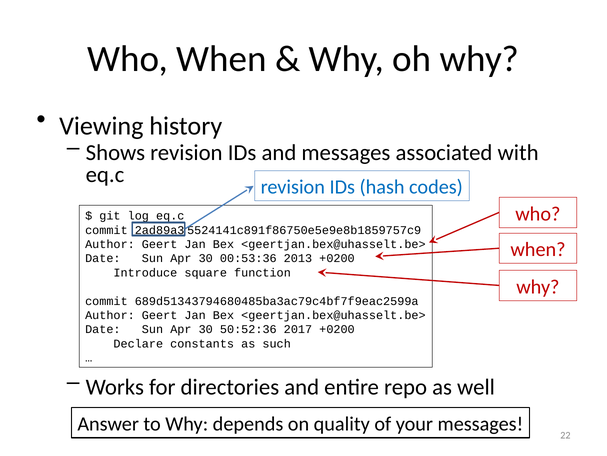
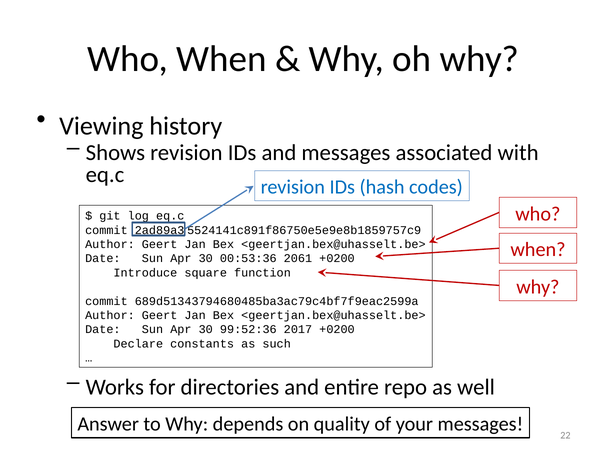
2013: 2013 -> 2061 (298, 258)
50:52:36: 50:52:36 -> 99:52:36 (248, 329)
